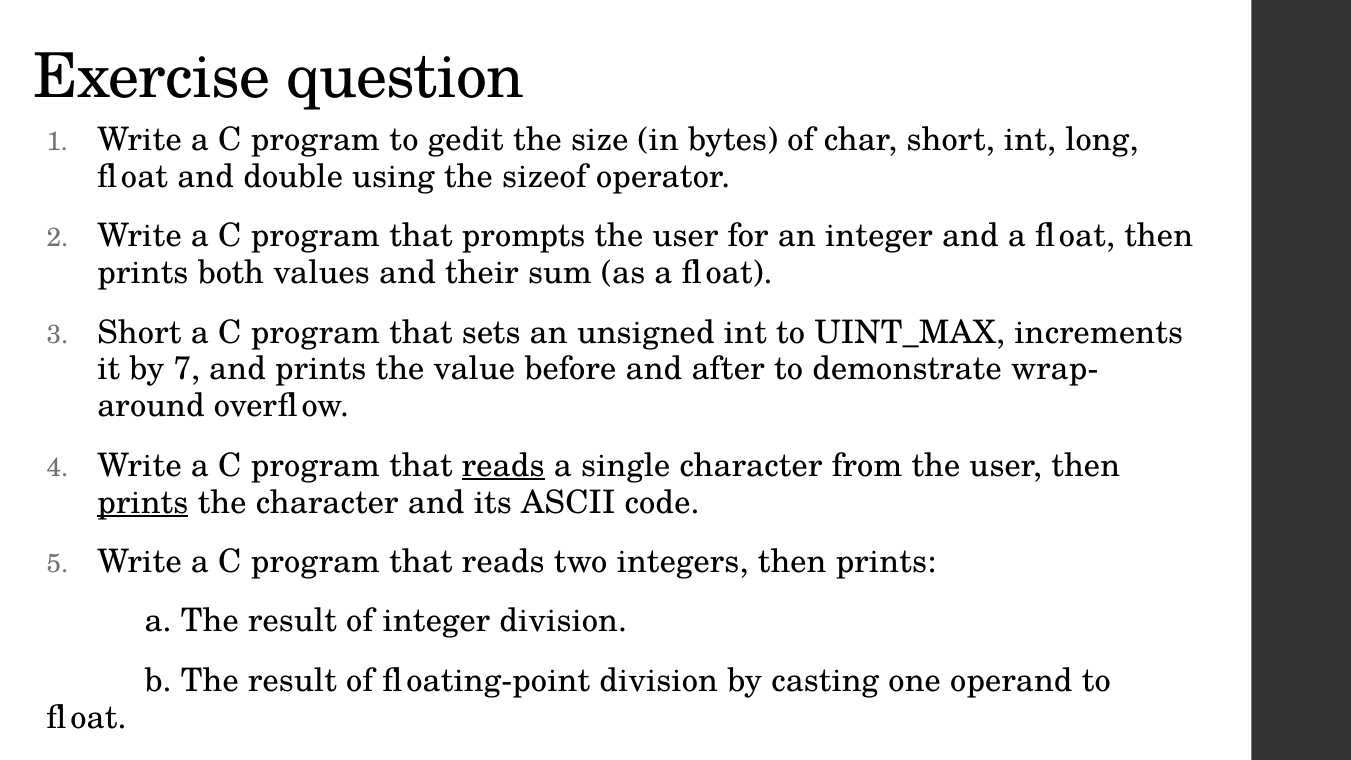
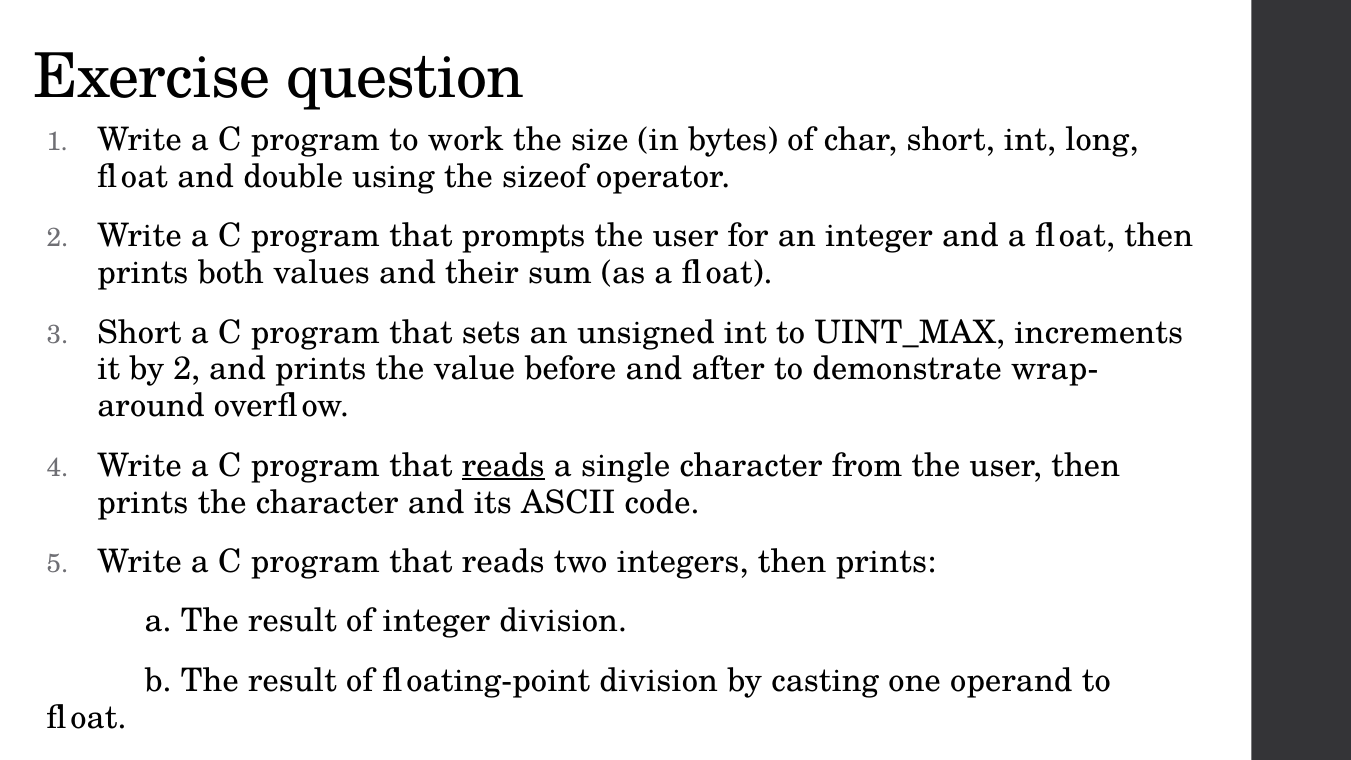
gedit: gedit -> work (466, 140)
by 7: 7 -> 2 (187, 369)
prints underline: present -> none (143, 502)
